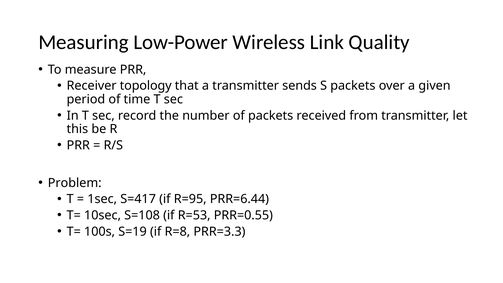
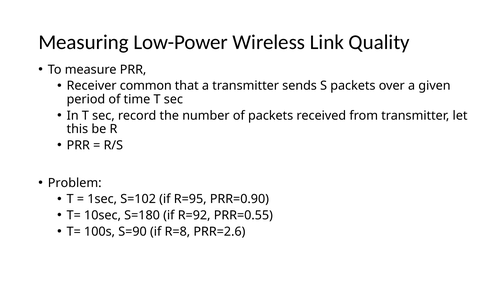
topology: topology -> common (146, 86)
S=417: S=417 -> S=102 (138, 199)
PRR=6.44: PRR=6.44 -> PRR=0.90 (239, 199)
S=108: S=108 -> S=180 (142, 215)
R=53: R=53 -> R=92 (194, 215)
S=19: S=19 -> S=90 (133, 231)
PRR=3.3: PRR=3.3 -> PRR=2.6 (219, 231)
